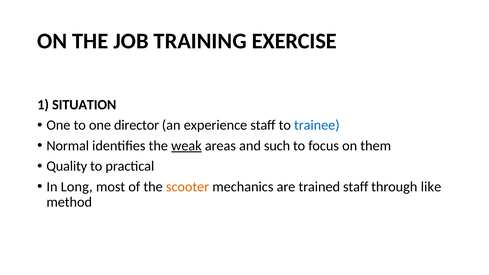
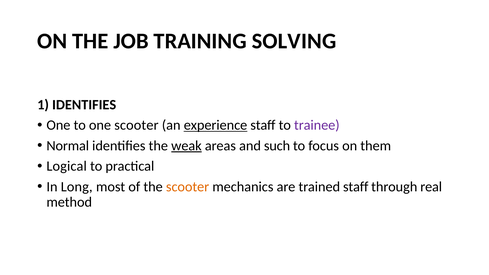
EXERCISE: EXERCISE -> SOLVING (294, 41)
1 SITUATION: SITUATION -> IDENTIFIES (84, 105)
one director: director -> scooter (136, 125)
experience underline: none -> present (216, 125)
trainee colour: blue -> purple (317, 125)
Quality: Quality -> Logical (67, 166)
like: like -> real (431, 187)
